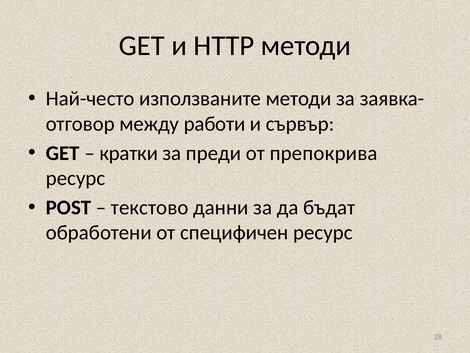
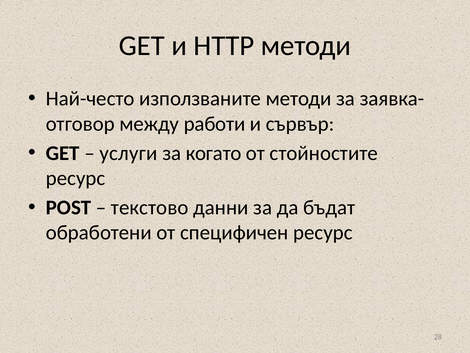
кратки: кратки -> услуги (128, 153)
преди: преди -> когато (214, 153)
препокрива: препокрива -> стойностите (324, 153)
